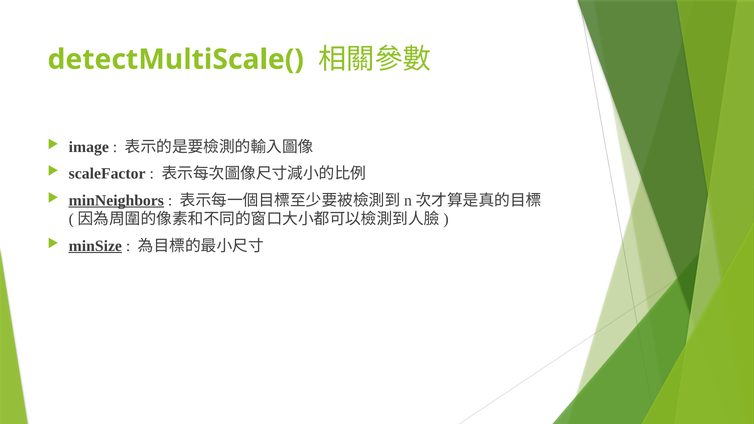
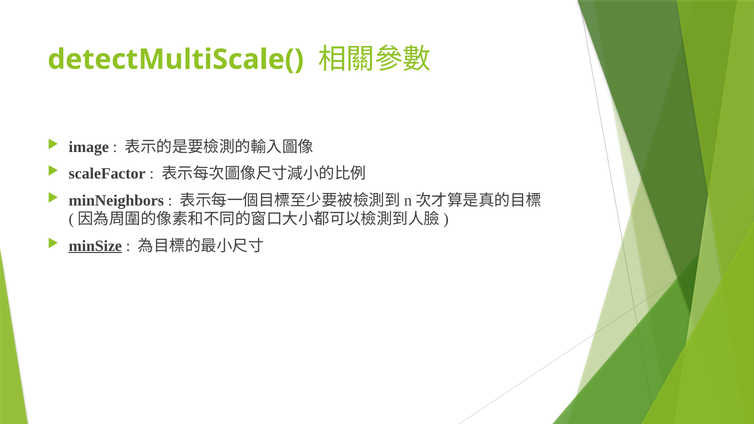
minNeighbors underline: present -> none (116, 200)
